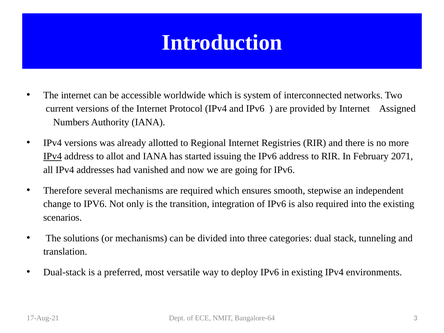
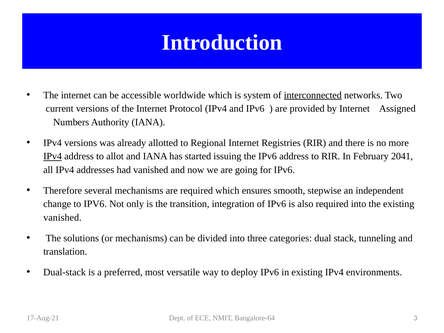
interconnected underline: none -> present (313, 95)
2071: 2071 -> 2041 (402, 156)
scenarios: scenarios -> vanished (62, 218)
